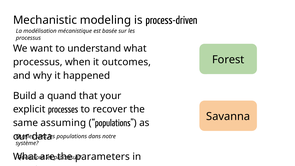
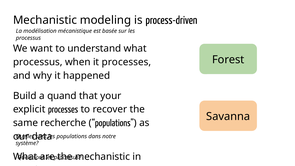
it outcomes: outcomes -> processes (126, 62)
assuming: assuming -> recherche (63, 123)
parameters: parameters -> mechanistic (103, 157)
